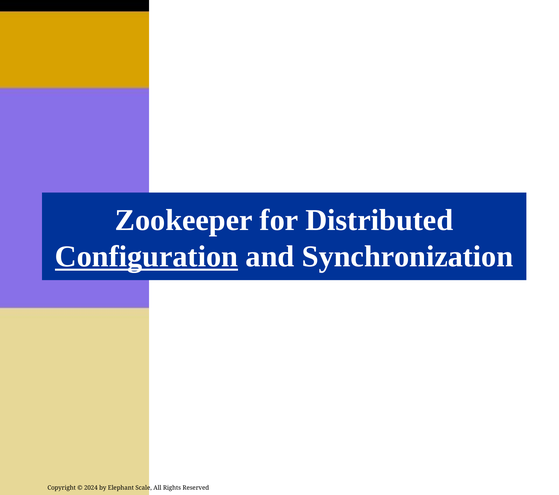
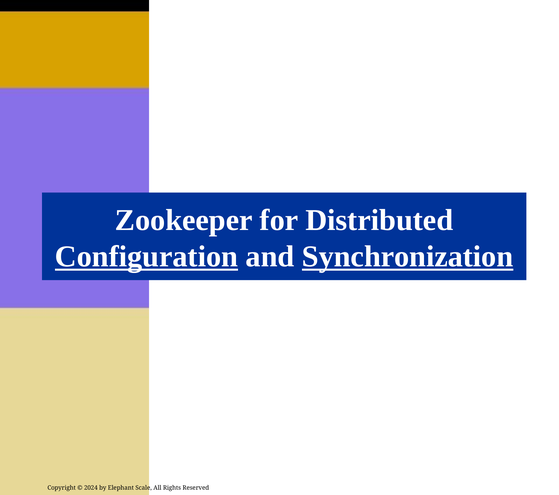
Synchronization underline: none -> present (408, 257)
